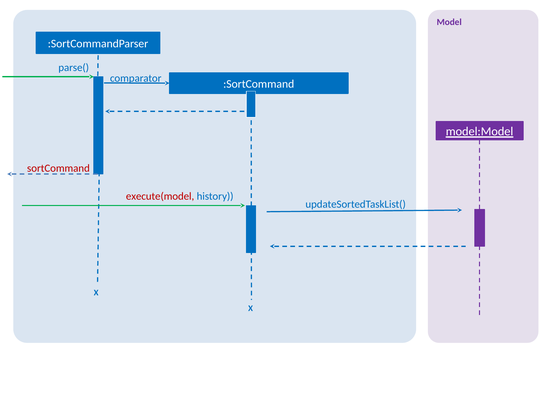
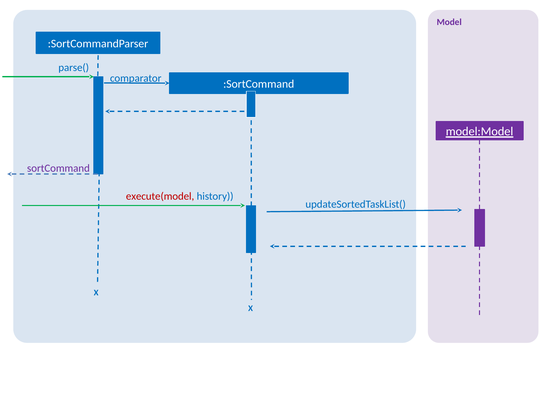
sortCommand colour: red -> purple (58, 168)
